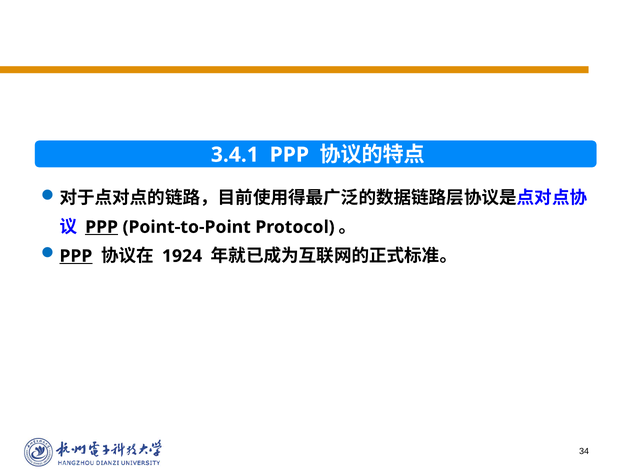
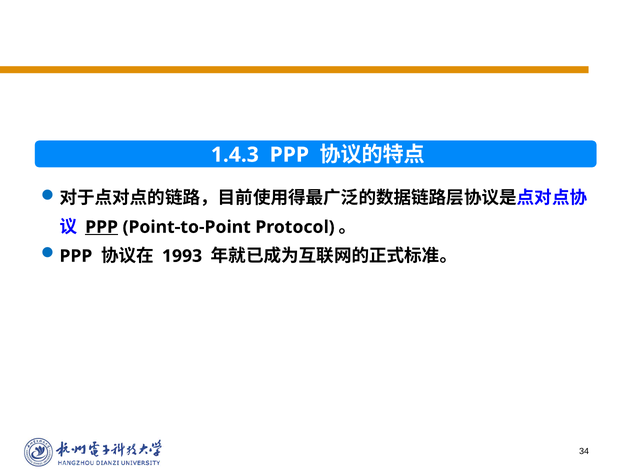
3.4.1: 3.4.1 -> 1.4.3 (235, 155)
PPP underline: present -> none (76, 256)
1924: 1924 -> 1993 (182, 256)
